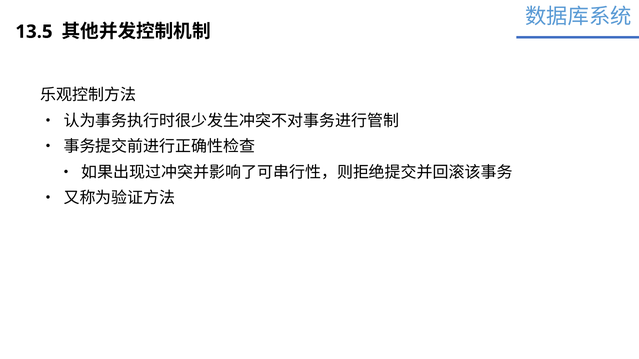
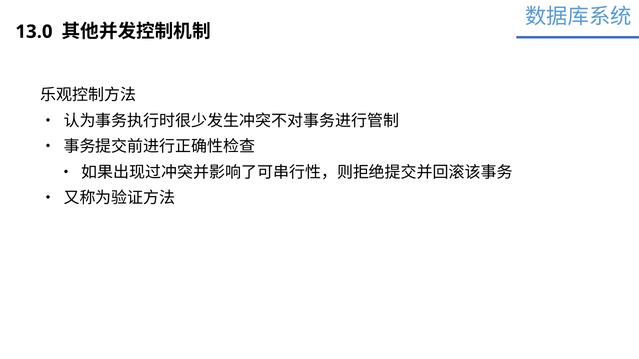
13.5: 13.5 -> 13.0 (34, 32)
